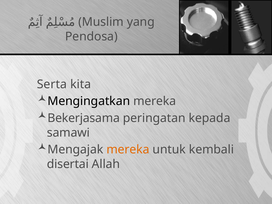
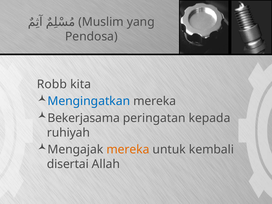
Serta: Serta -> Robb (52, 84)
Mengingatkan colour: black -> blue (89, 101)
samawi: samawi -> ruhiyah (68, 133)
